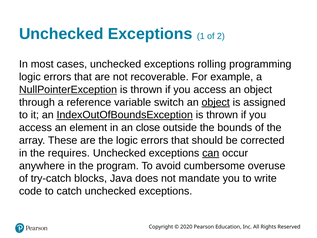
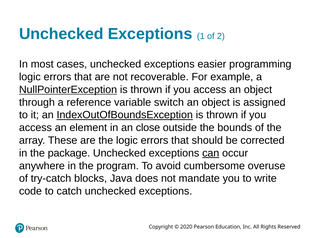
rolling: rolling -> easier (212, 64)
object underline: present -> none (216, 102)
requires: requires -> package (69, 153)
